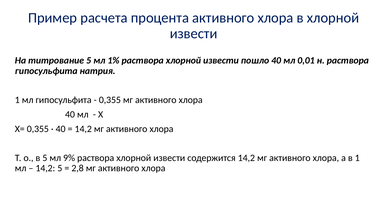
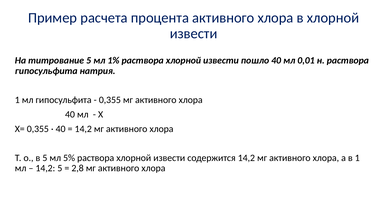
9%: 9% -> 5% (69, 158)
